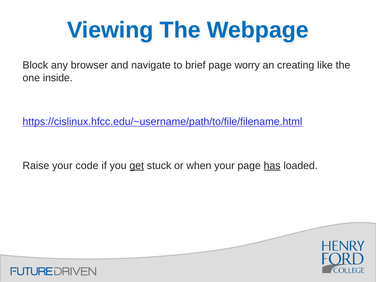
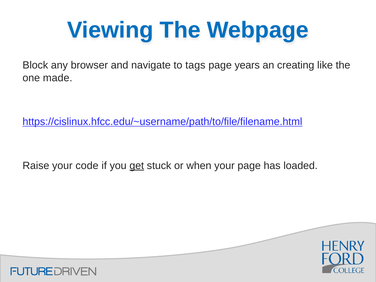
brief: brief -> tags (195, 65)
worry: worry -> years (247, 65)
inside: inside -> made (58, 78)
has underline: present -> none (272, 166)
